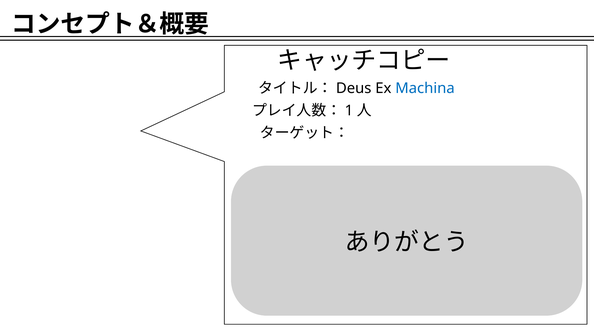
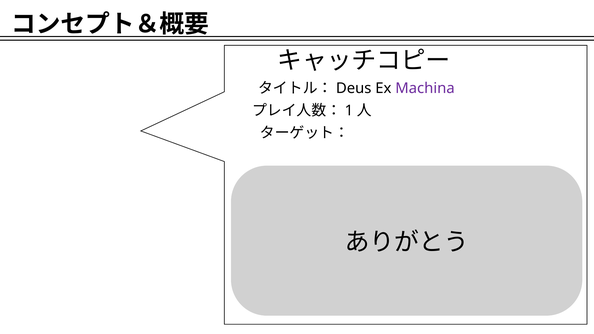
Machina colour: blue -> purple (425, 88)
